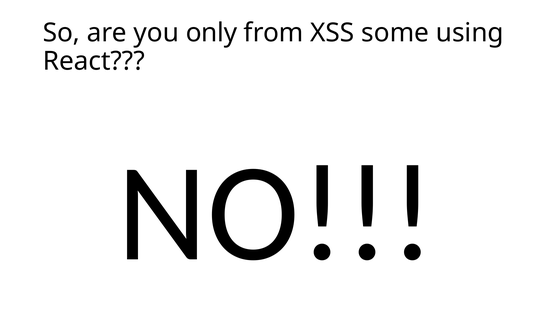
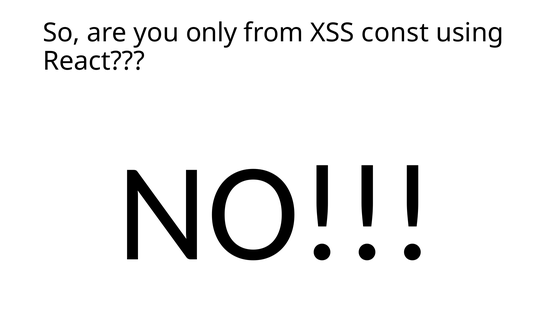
some: some -> const (395, 33)
